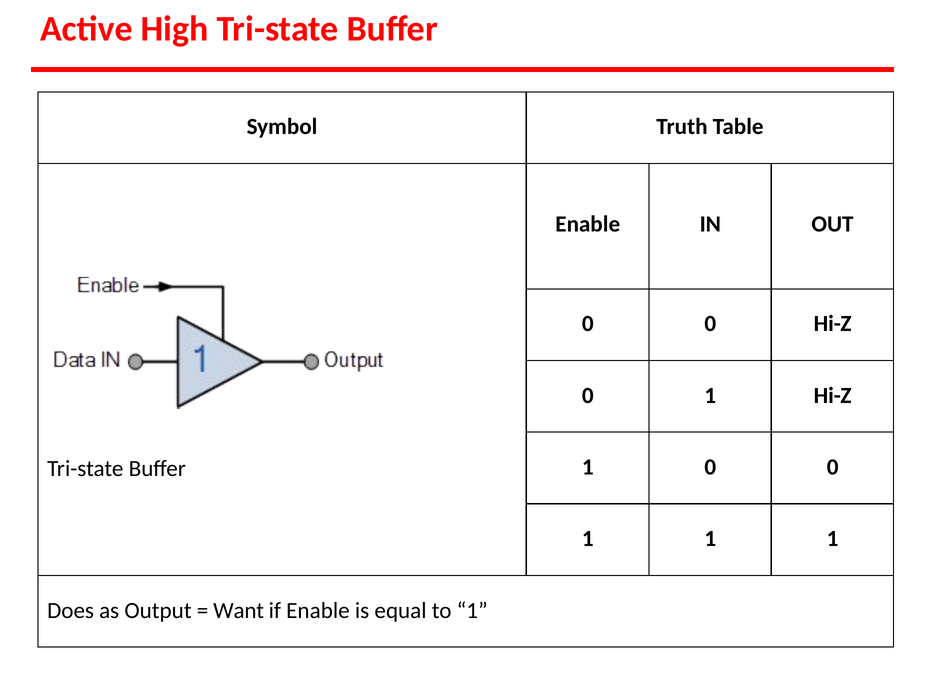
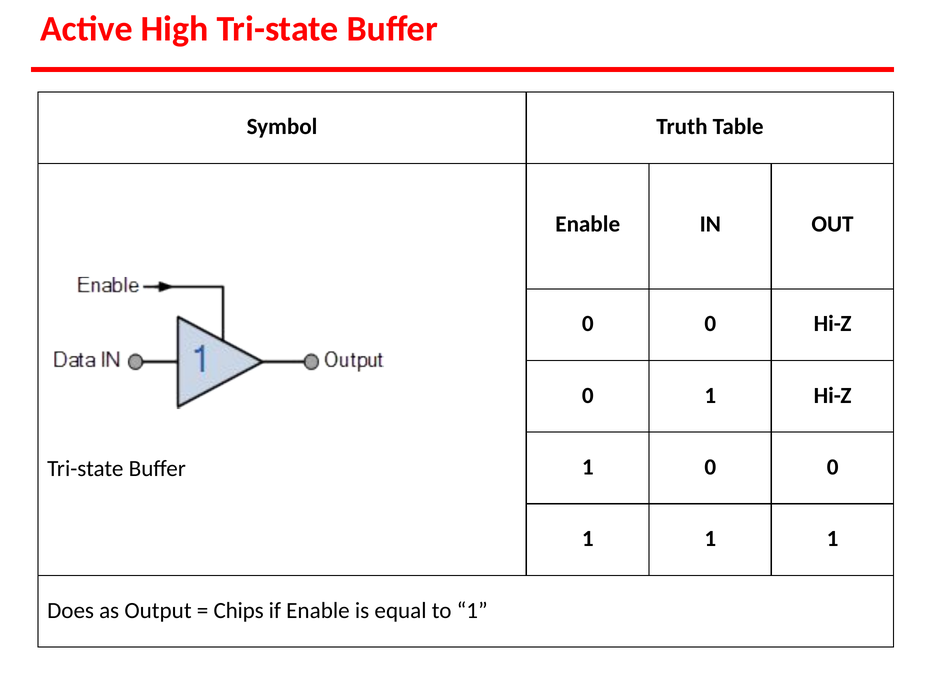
Want: Want -> Chips (239, 610)
